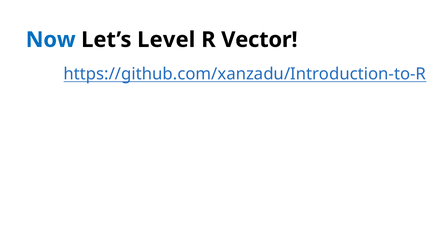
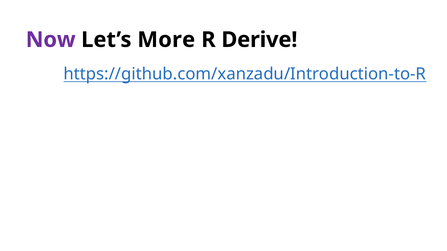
Now colour: blue -> purple (51, 40)
Level: Level -> More (166, 40)
Vector: Vector -> Derive (259, 40)
